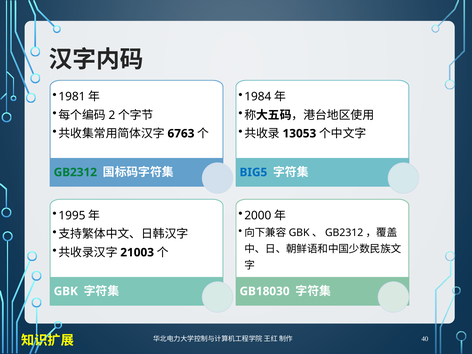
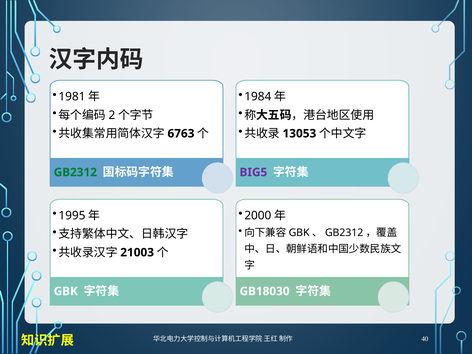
BIG5 colour: blue -> purple (253, 172)
